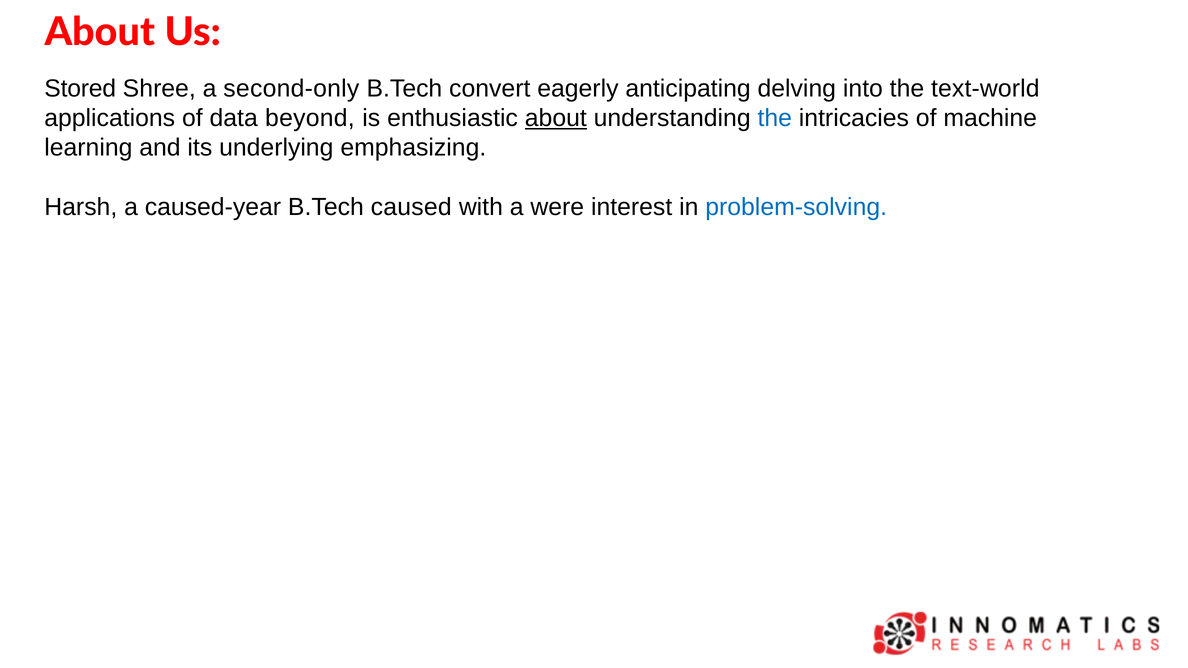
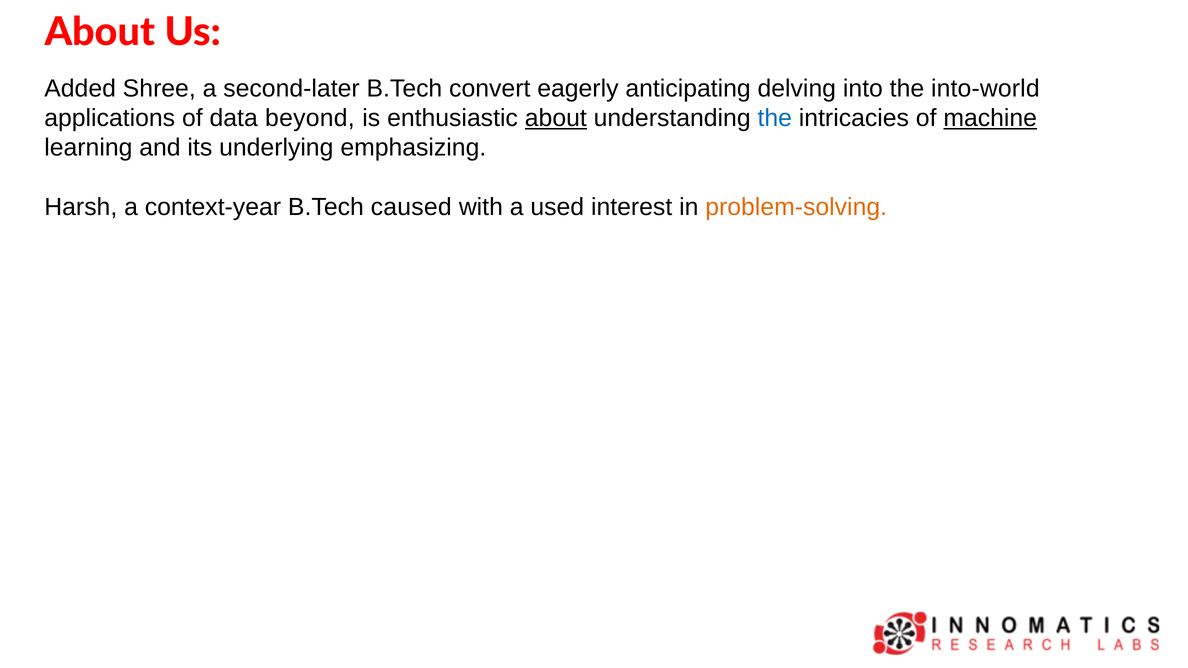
Stored: Stored -> Added (80, 88)
second-only: second-only -> second-later (291, 88)
text-world: text-world -> into-world (985, 88)
machine underline: none -> present (990, 118)
caused-year: caused-year -> context-year (213, 207)
were: were -> used (557, 207)
problem-solving colour: blue -> orange (796, 207)
